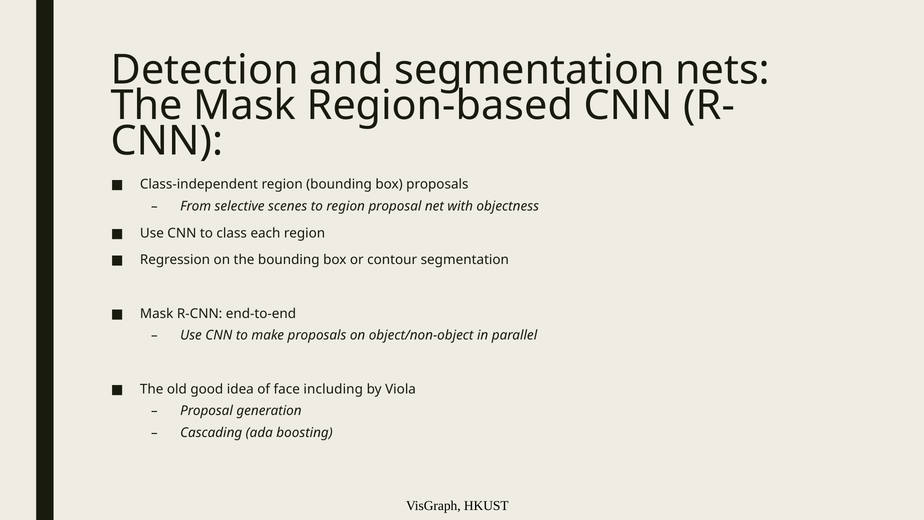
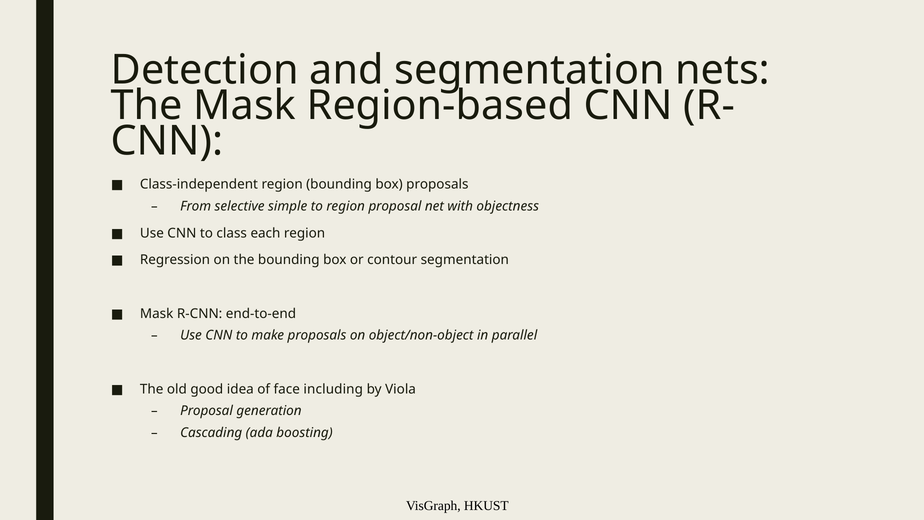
scenes: scenes -> simple (288, 206)
